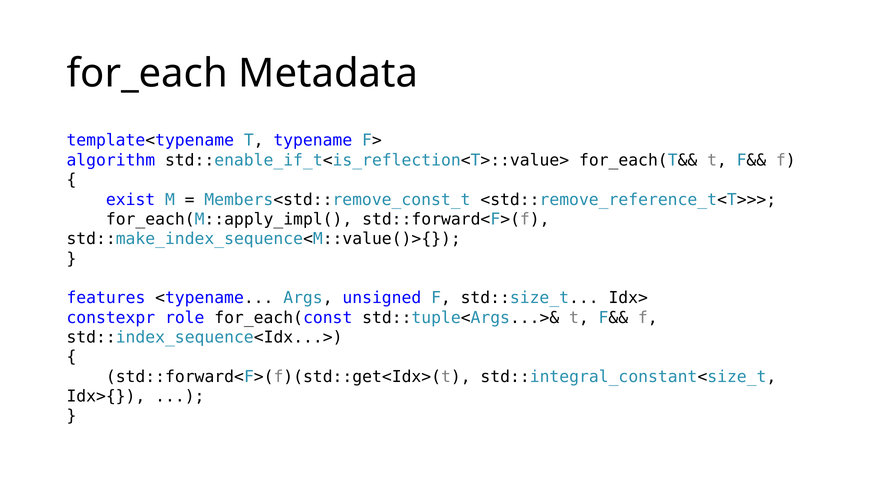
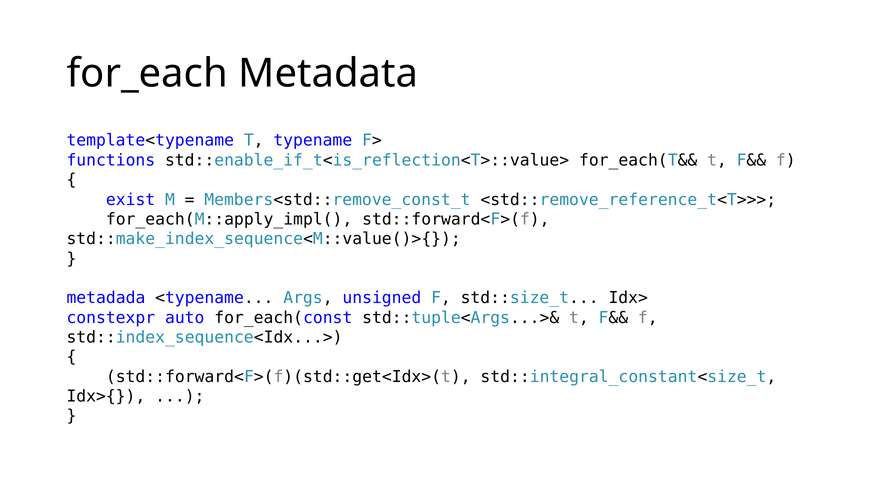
algorithm: algorithm -> functions (111, 160)
features: features -> metadada (106, 298)
role: role -> auto (185, 317)
